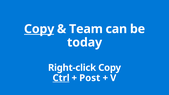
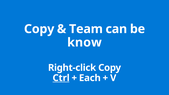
Copy underline: present -> none (39, 29)
today: today -> know (84, 42)
Post: Post -> Each (90, 78)
